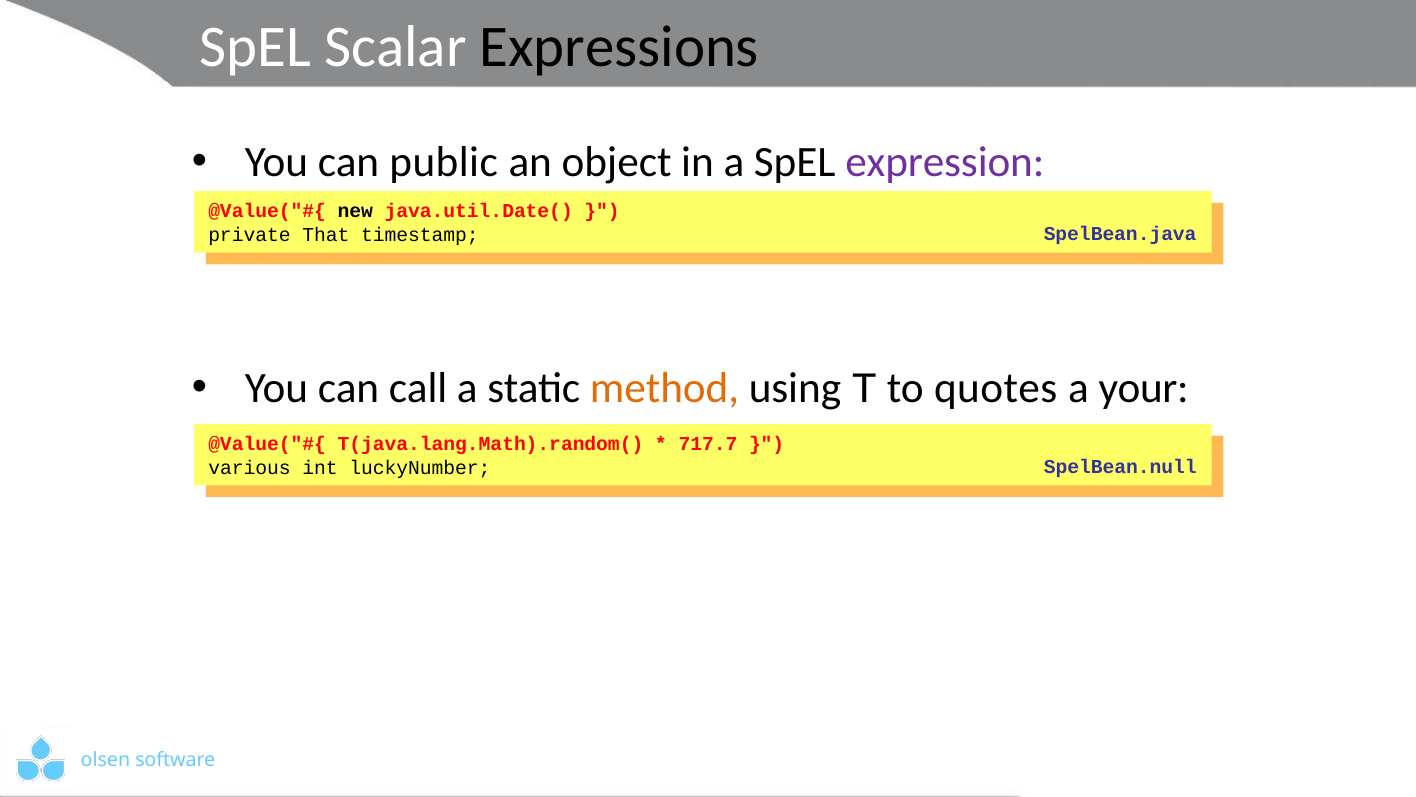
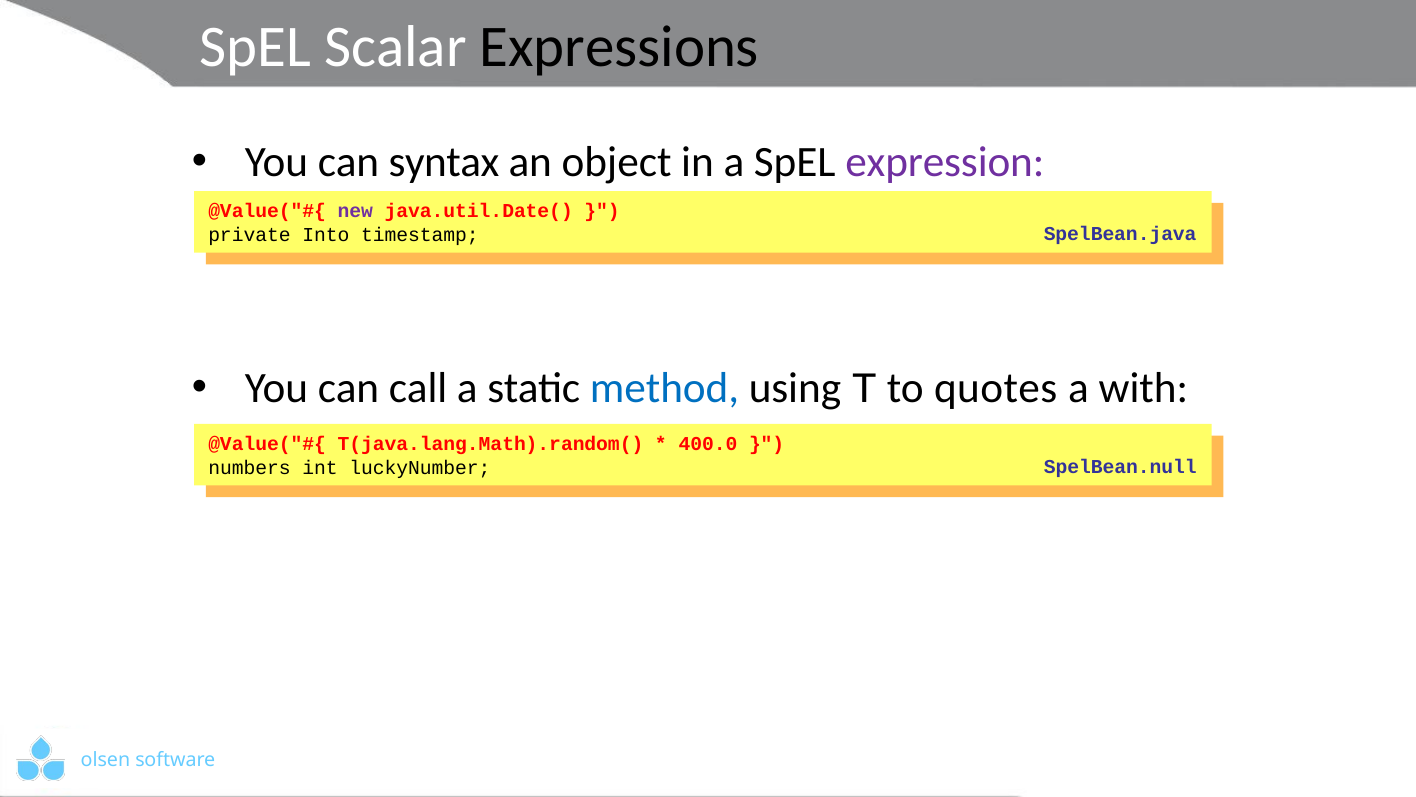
public: public -> syntax (444, 162)
new colour: black -> purple (355, 211)
That: That -> Into (326, 235)
method colour: orange -> blue (665, 388)
your: your -> with (1143, 388)
717.7: 717.7 -> 400.0 (708, 444)
various: various -> numbers (250, 468)
